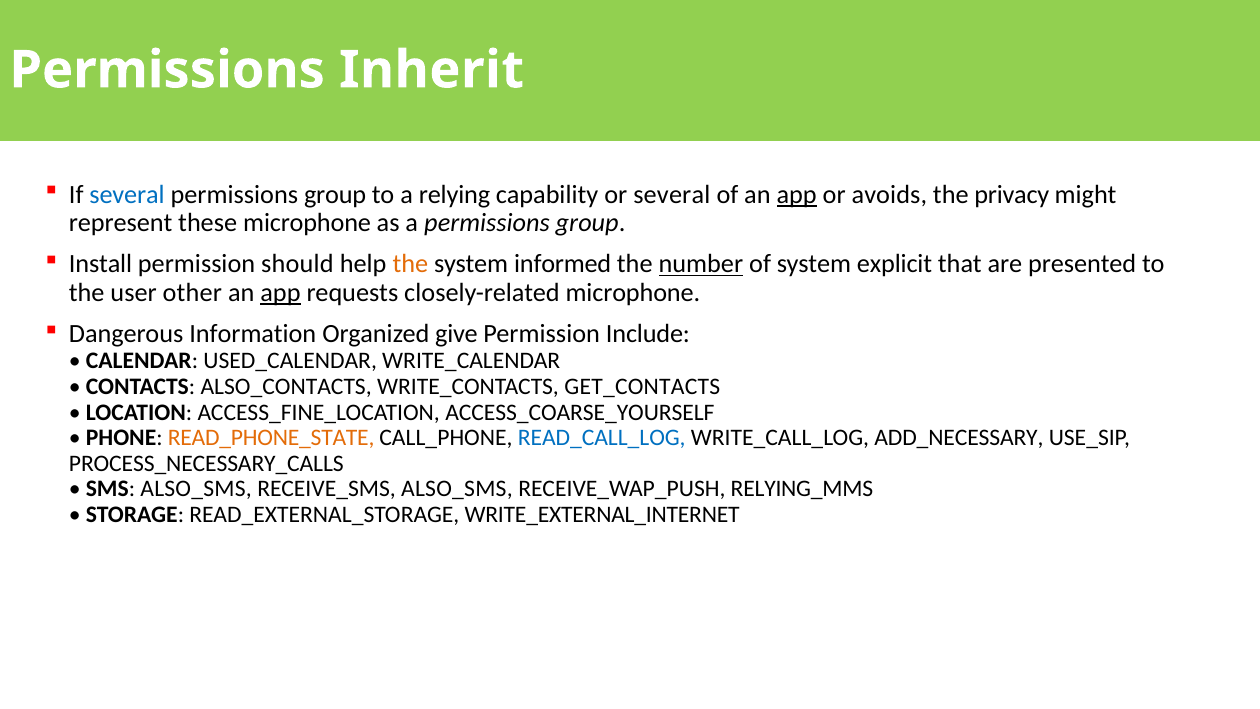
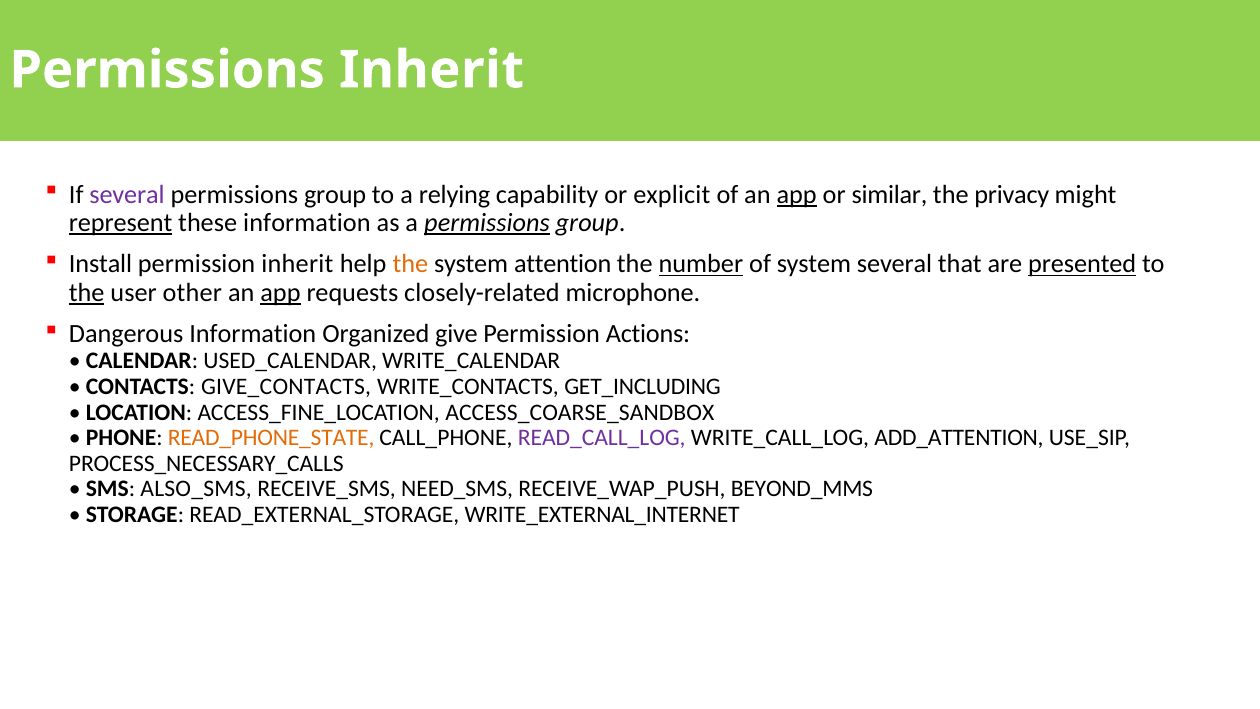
several colour: blue -> purple (127, 194)
or several: several -> explicit (672, 194)
avoids: avoids -> similar (890, 194)
represent underline: none -> present (121, 223)
these microphone: microphone -> information (307, 223)
permissions underline: none -> present (487, 223)
permission should: should -> inherit (297, 264)
informed: informed -> attention (563, 264)
system explicit: explicit -> several (895, 264)
presented underline: none -> present (1082, 264)
the underline: none -> present (87, 293)
Include: Include -> Actions (648, 334)
ALSO_CONTACTS: ALSO_CONTACTS -> GIVE_CONTACTS (286, 387)
GET_CONTACTS: GET_CONTACTS -> GET_INCLUDING (643, 387)
ACCESS_COARSE_YOURSELF: ACCESS_COARSE_YOURSELF -> ACCESS_COARSE_SANDBOX (580, 412)
READ_CALL_LOG colour: blue -> purple (602, 438)
ADD_NECESSARY: ADD_NECESSARY -> ADD_ATTENTION (959, 438)
RECEIVE_SMS ALSO_SMS: ALSO_SMS -> NEED_SMS (457, 489)
RELYING_MMS: RELYING_MMS -> BEYOND_MMS (802, 489)
